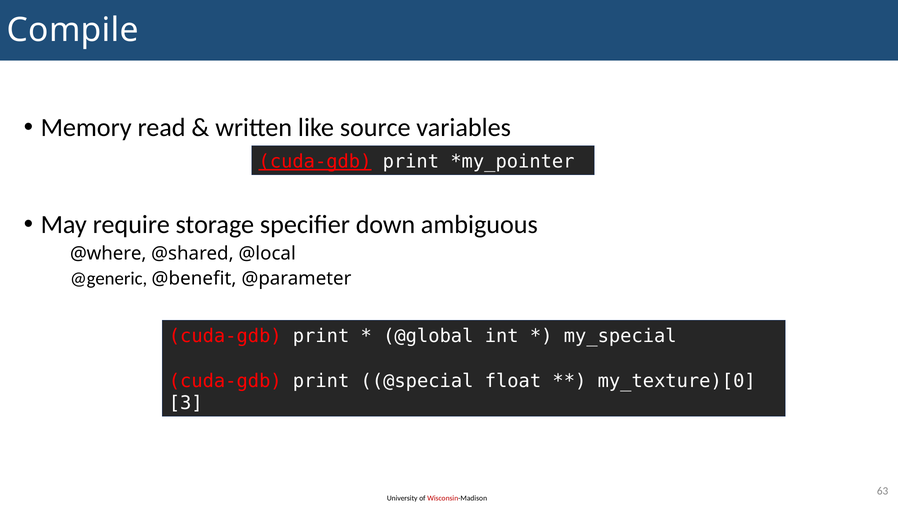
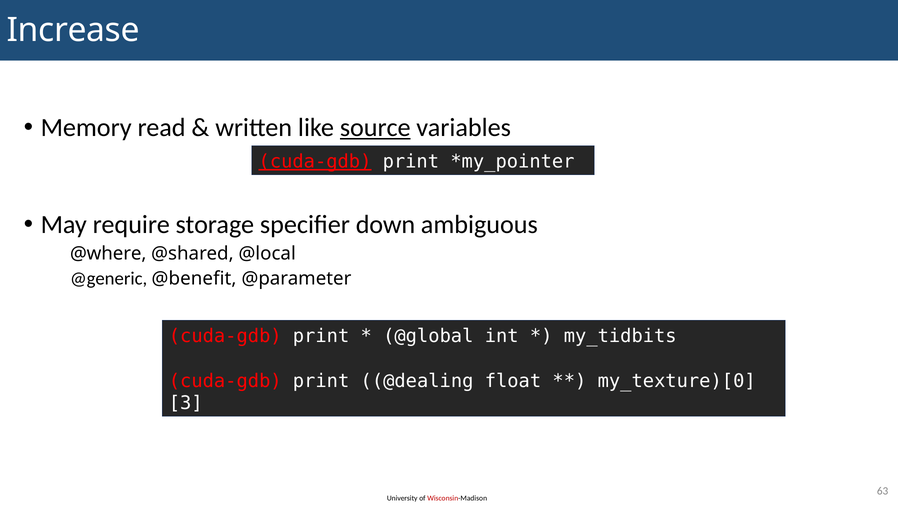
Compile: Compile -> Increase (73, 30)
source underline: none -> present (375, 128)
my_special: my_special -> my_tidbits (620, 336)
@special: @special -> @dealing (417, 381)
